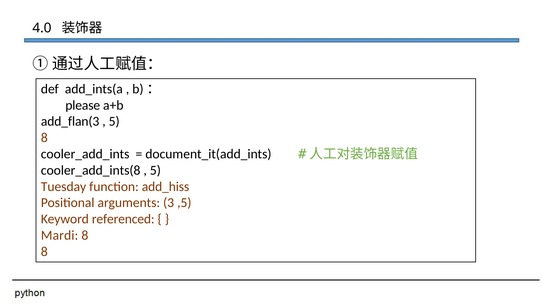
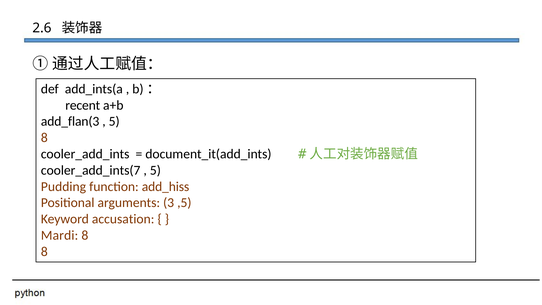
4.0: 4.0 -> 2.6 (42, 28)
please: please -> recent (83, 105)
cooler_add_ints(8: cooler_add_ints(8 -> cooler_add_ints(7 (91, 170)
Tuesday: Tuesday -> Pudding (63, 186)
referenced: referenced -> accusation (123, 219)
